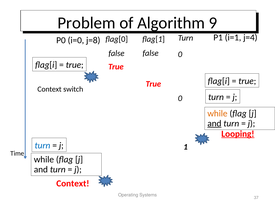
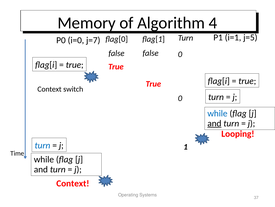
Problem: Problem -> Memory (87, 23)
9: 9 -> 4 (213, 23)
j=8: j=8 -> j=7 (93, 40)
j=4: j=4 -> j=5 (250, 37)
while colour: orange -> blue (217, 113)
Looping underline: present -> none (238, 133)
